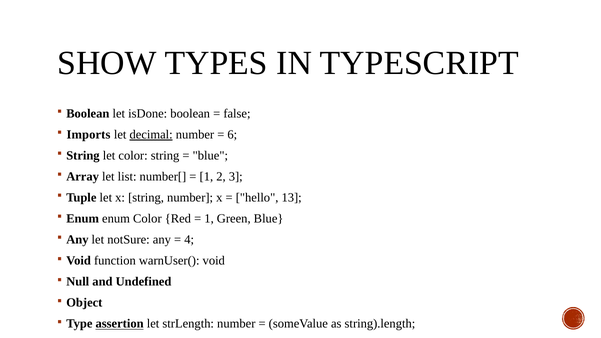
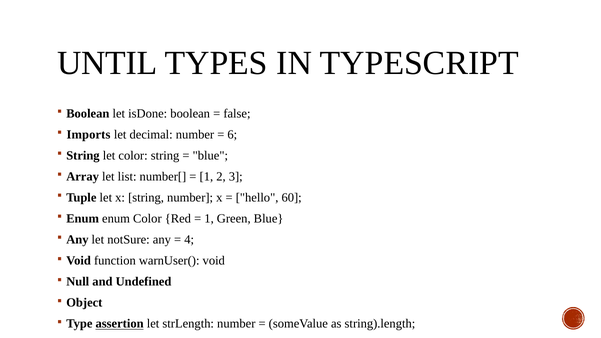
SHOW: SHOW -> UNTIL (107, 63)
decimal underline: present -> none (151, 135)
13: 13 -> 60 (292, 198)
